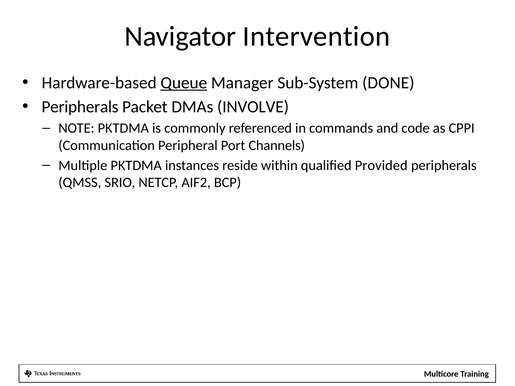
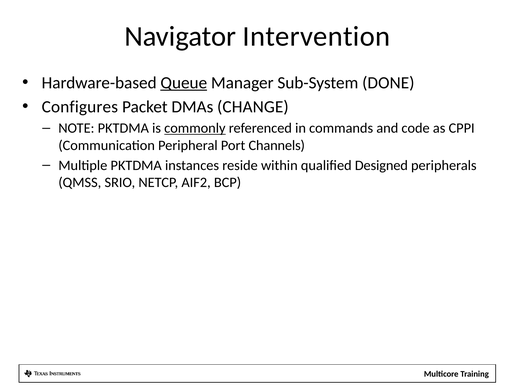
Peripherals: Peripherals -> Configures (80, 107)
INVOLVE: INVOLVE -> CHANGE (253, 107)
commonly underline: none -> present (195, 128)
Provided: Provided -> Designed (381, 166)
